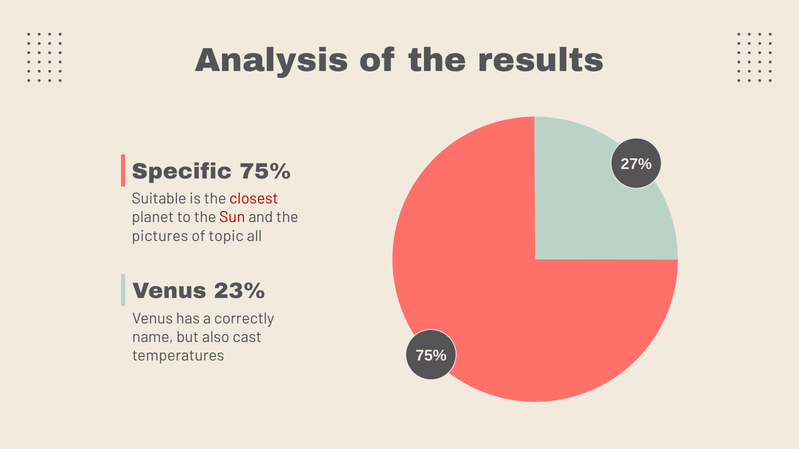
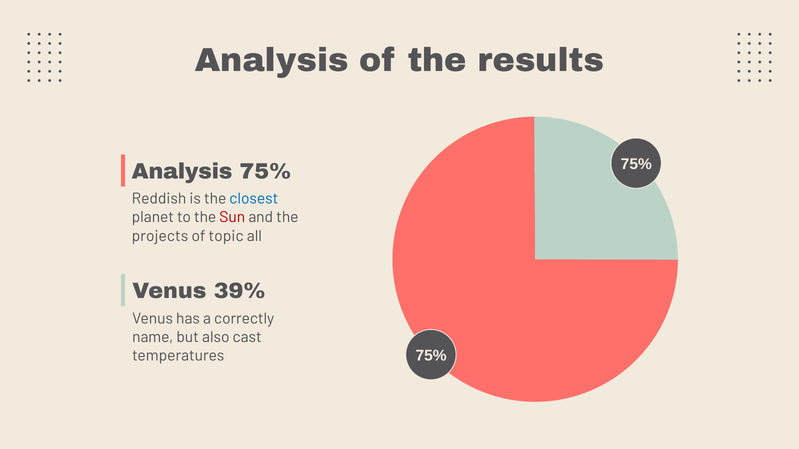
27%: 27% -> 75% (636, 164)
Specific: Specific -> Analysis (182, 171)
Suitable: Suitable -> Reddish (159, 199)
closest colour: red -> blue (254, 199)
pictures: pictures -> projects (160, 236)
23%: 23% -> 39% (240, 291)
